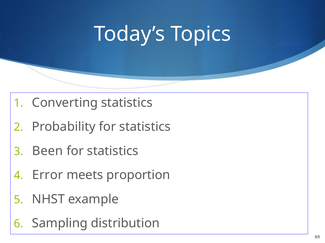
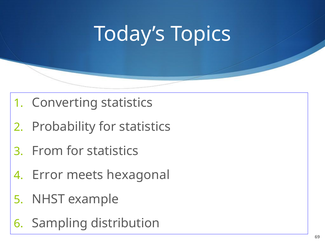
Been: Been -> From (48, 151)
proportion: proportion -> hexagonal (138, 176)
